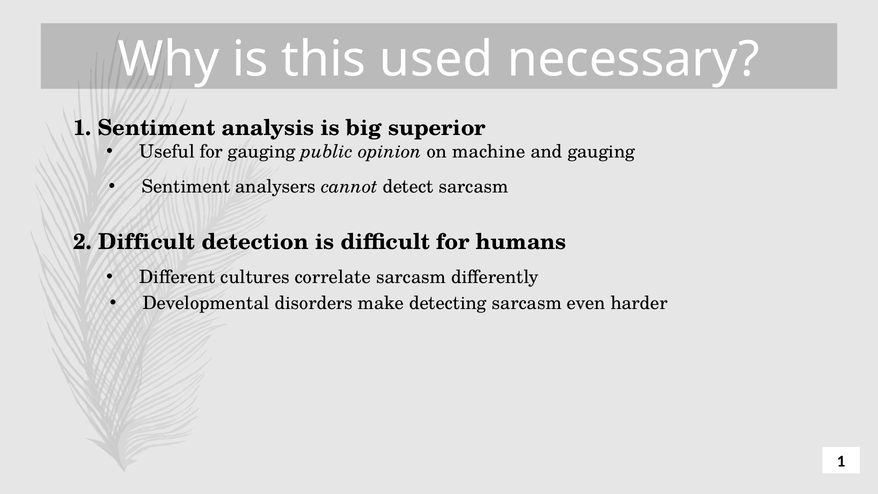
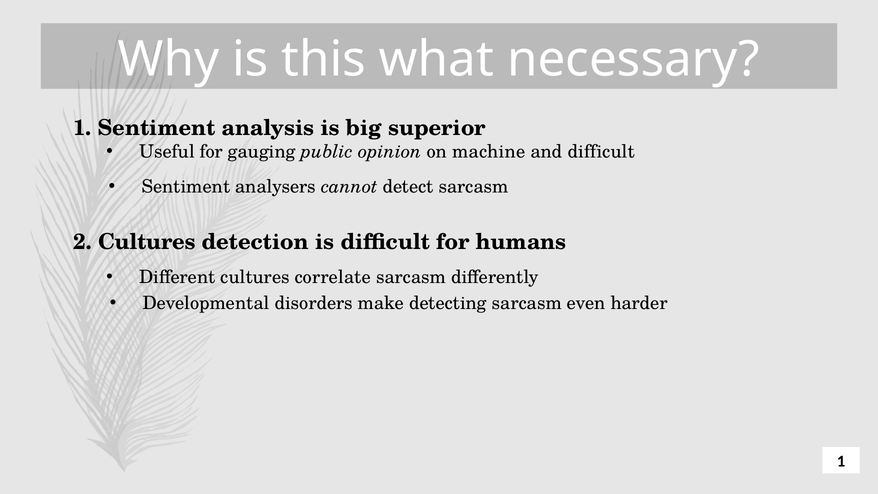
used: used -> what (437, 59)
and gauging: gauging -> difficult (601, 152)
2 Difficult: Difficult -> Cultures (147, 242)
